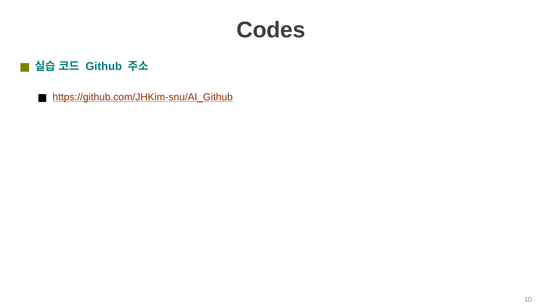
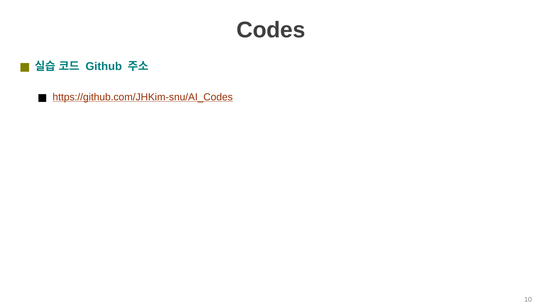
https://github.com/JHKim-snu/AI_Github: https://github.com/JHKim-snu/AI_Github -> https://github.com/JHKim-snu/AI_Codes (143, 97)
